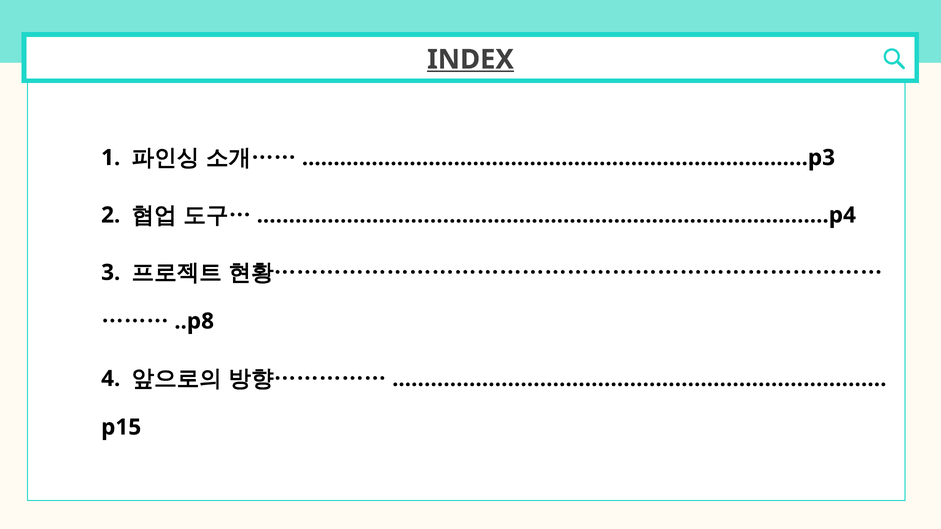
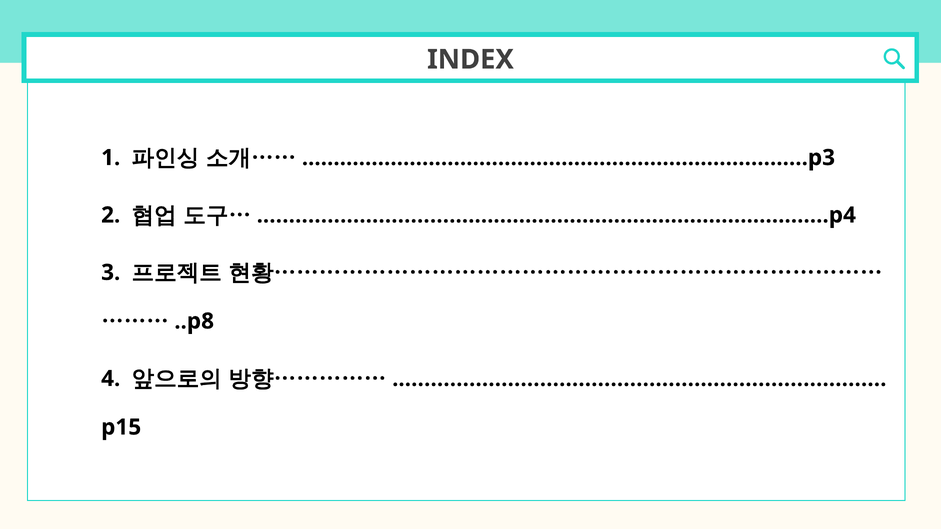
INDEX underline: present -> none (470, 60)
